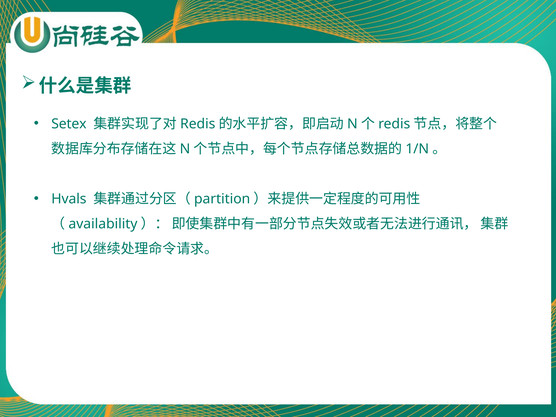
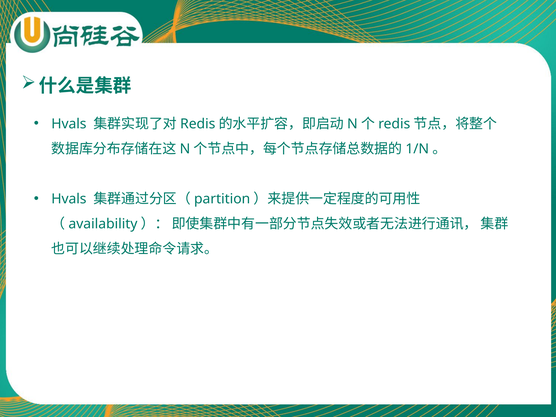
Setex: Setex -> Hvals (69, 124)
